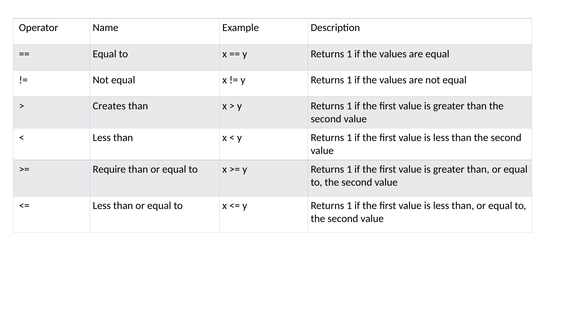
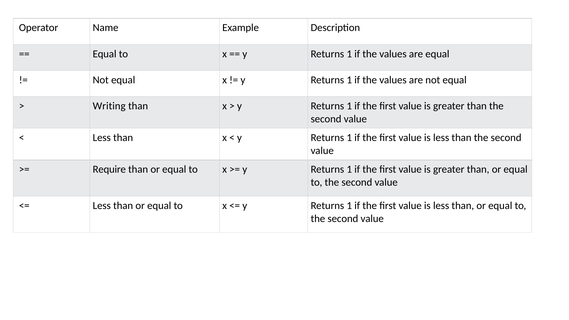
Creates: Creates -> Writing (109, 106)
